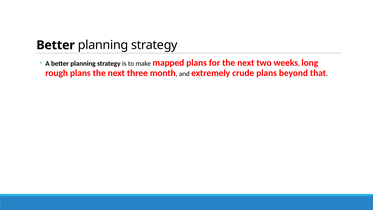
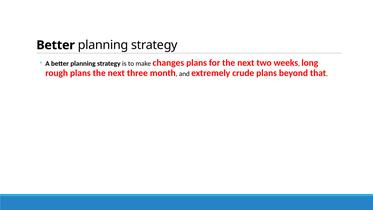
mapped: mapped -> changes (168, 63)
